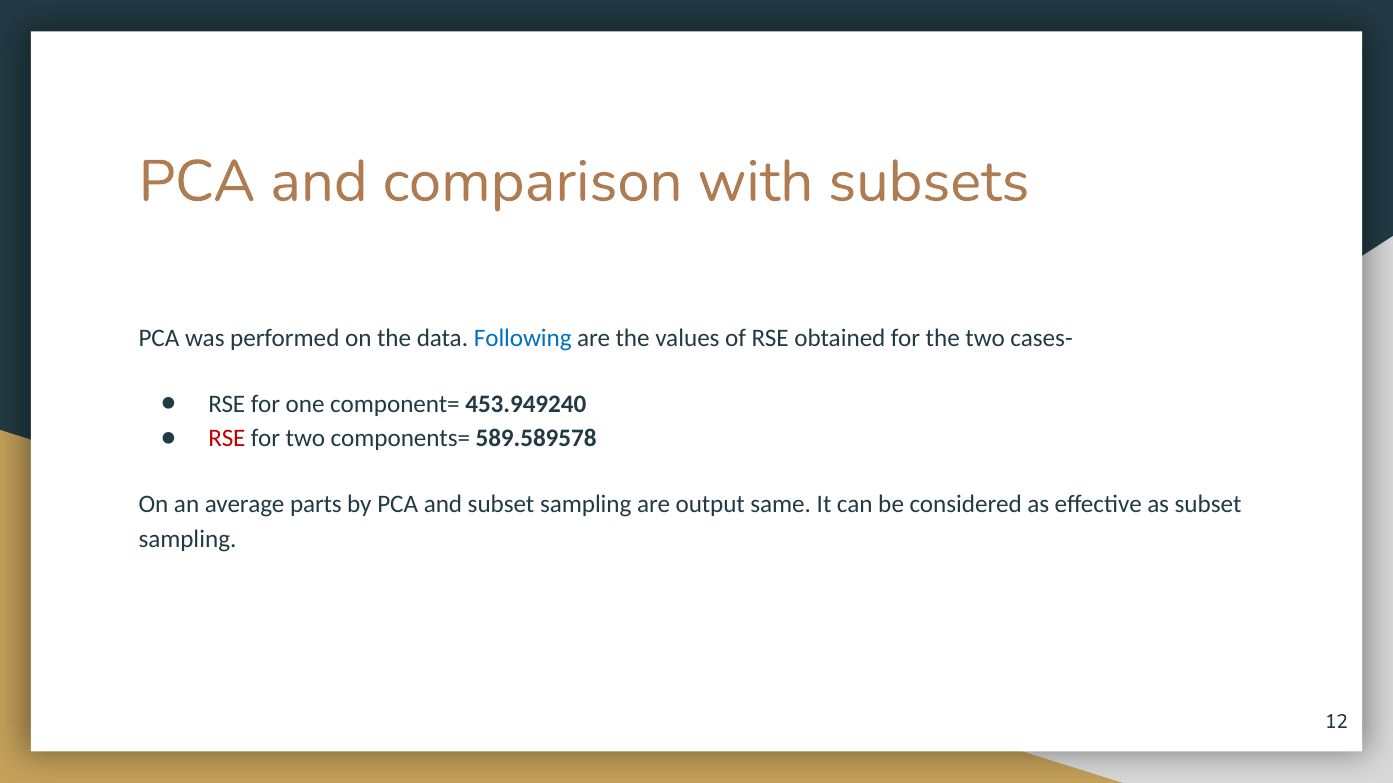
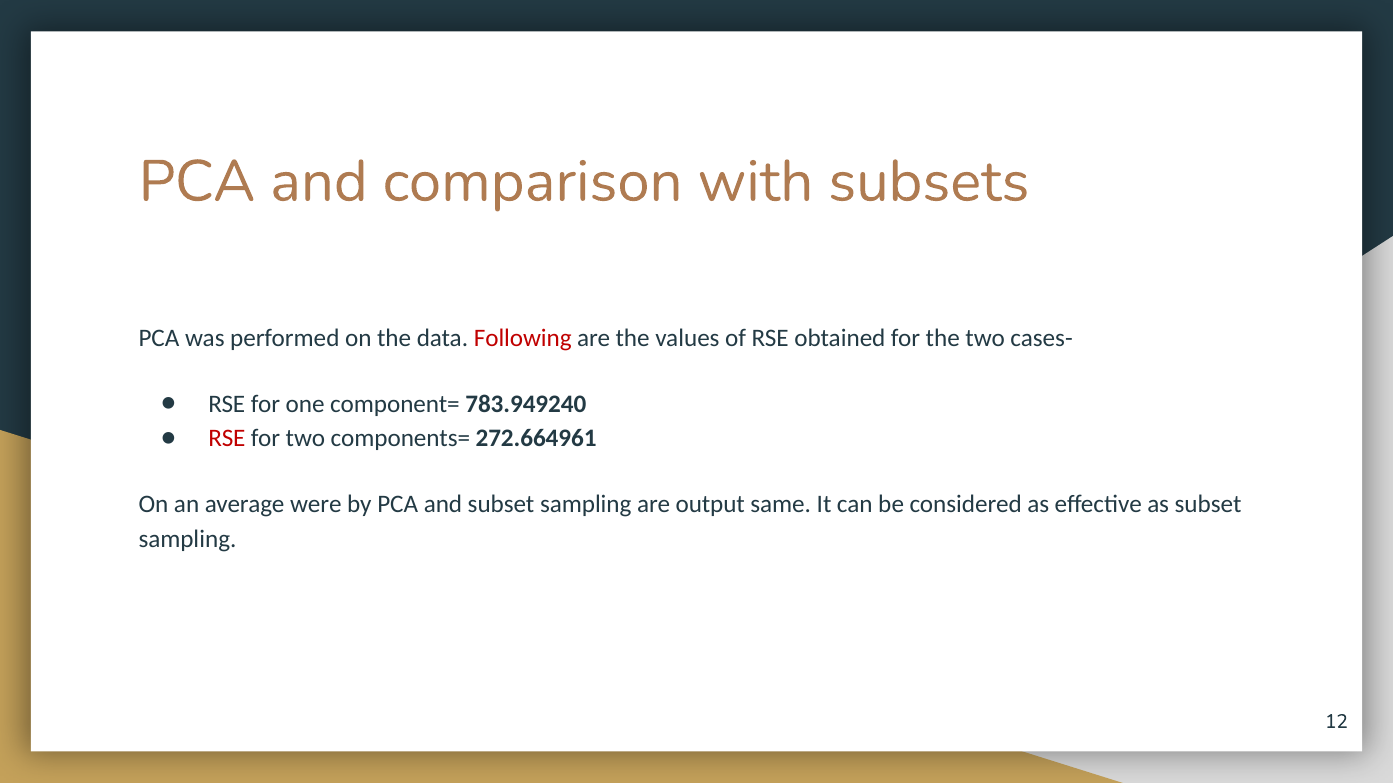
Following colour: blue -> red (523, 339)
453.949240: 453.949240 -> 783.949240 (526, 404)
589.589578: 589.589578 -> 272.664961 (536, 439)
parts: parts -> were (316, 505)
